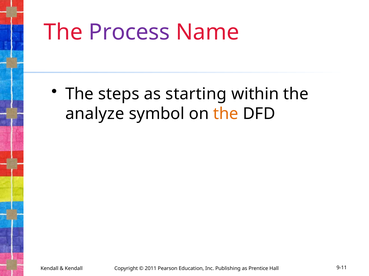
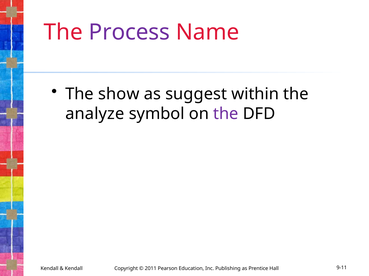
steps: steps -> show (119, 94)
starting: starting -> suggest (196, 94)
the colour: orange -> purple (226, 114)
